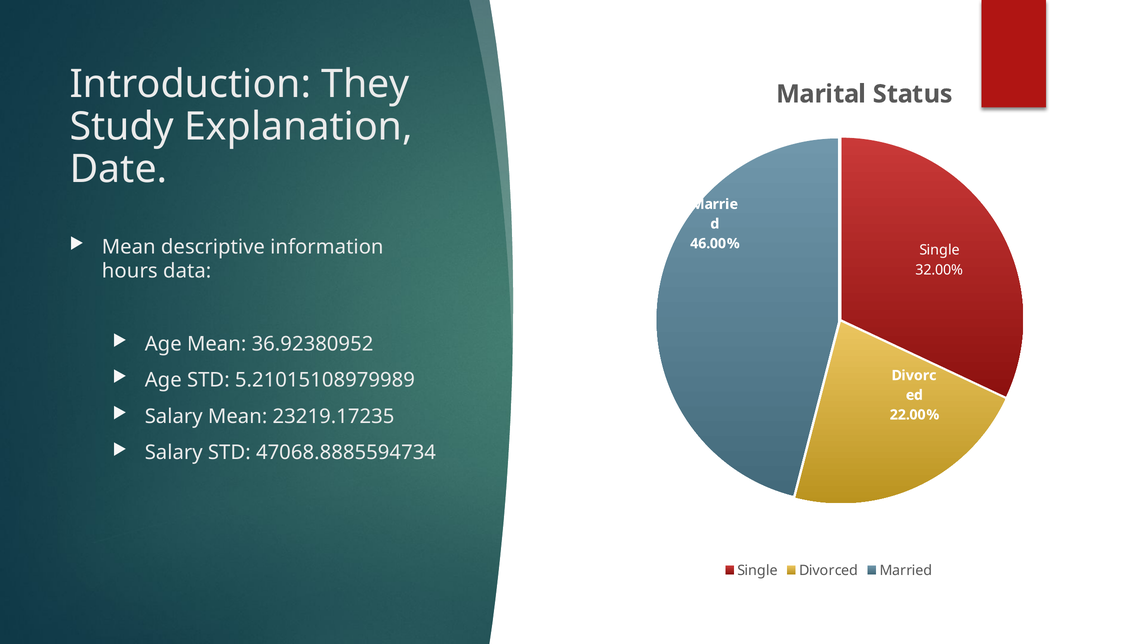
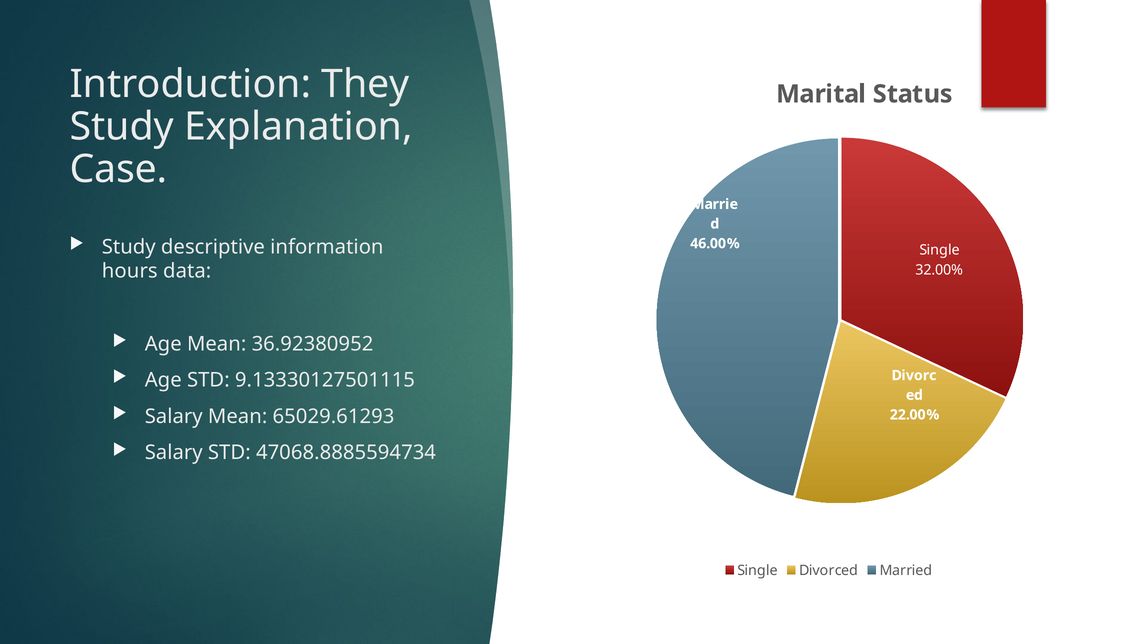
Date: Date -> Case (119, 170)
Mean: Mean -> Study (129, 247)
5.21015108979989: 5.21015108979989 -> 9.13330127501115 (325, 381)
23219.17235: 23219.17235 -> 65029.61293 (333, 417)
